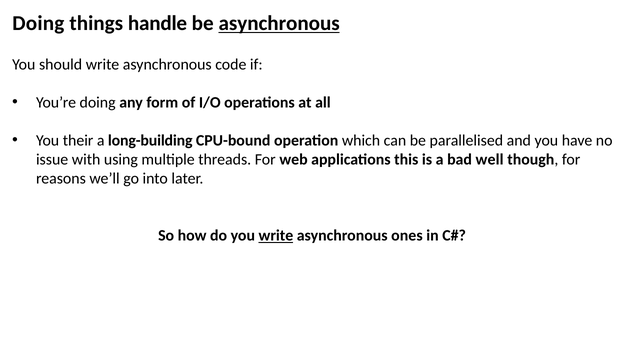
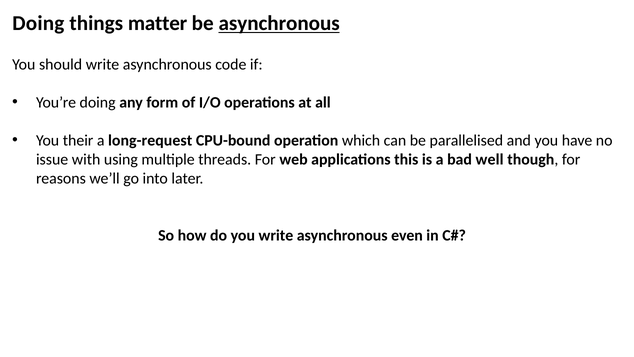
handle: handle -> matter (158, 23)
long-building: long-building -> long-request (150, 140)
write underline: present -> none (276, 235)
ones: ones -> even (407, 235)
